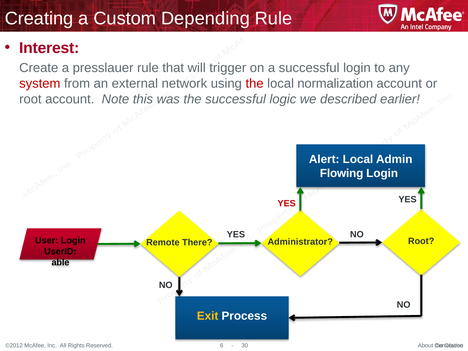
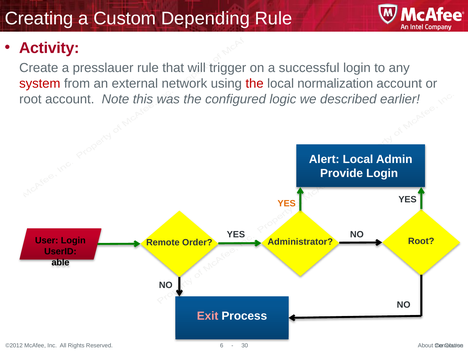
Interest: Interest -> Activity (49, 48)
the successful: successful -> configured (236, 99)
Flowing: Flowing -> Provide (342, 173)
YES colour: red -> orange (287, 203)
There: There -> Order (197, 243)
Exit colour: yellow -> pink (208, 316)
